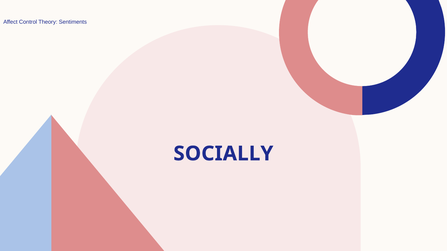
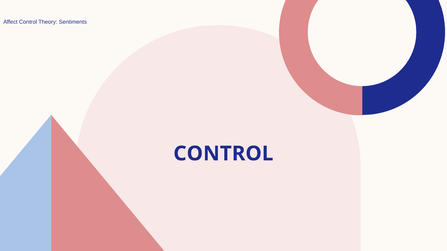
SOCIALLY: SOCIALLY -> CONTROL (223, 154)
